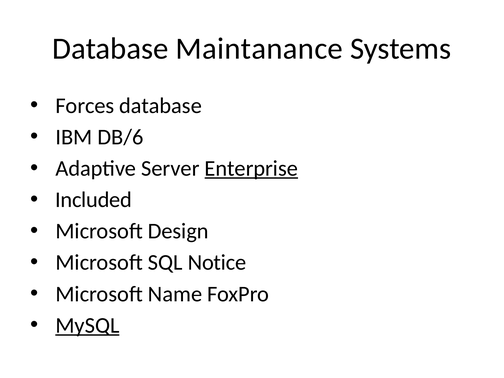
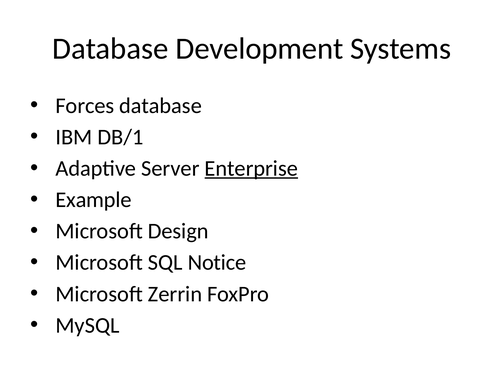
Maintanance: Maintanance -> Development (259, 49)
DB/6: DB/6 -> DB/1 (120, 137)
Included: Included -> Example (94, 200)
Name: Name -> Zerrin (175, 294)
MySQL underline: present -> none (87, 325)
